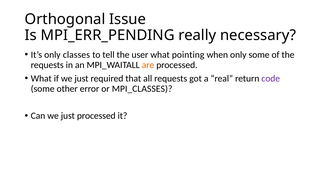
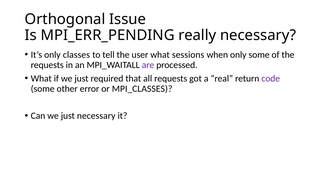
pointing: pointing -> sessions (188, 55)
are colour: orange -> purple (148, 65)
just processed: processed -> necessary (96, 116)
